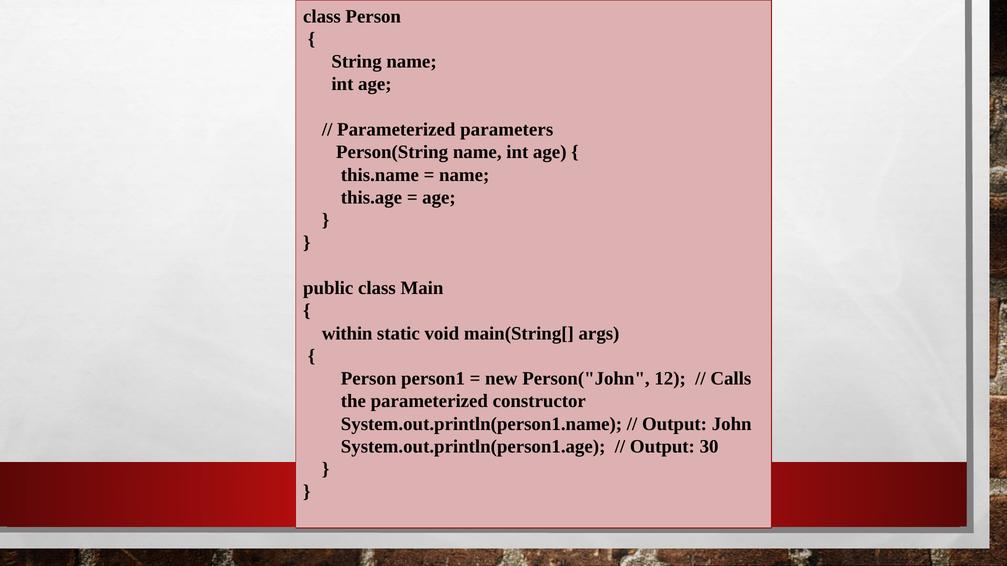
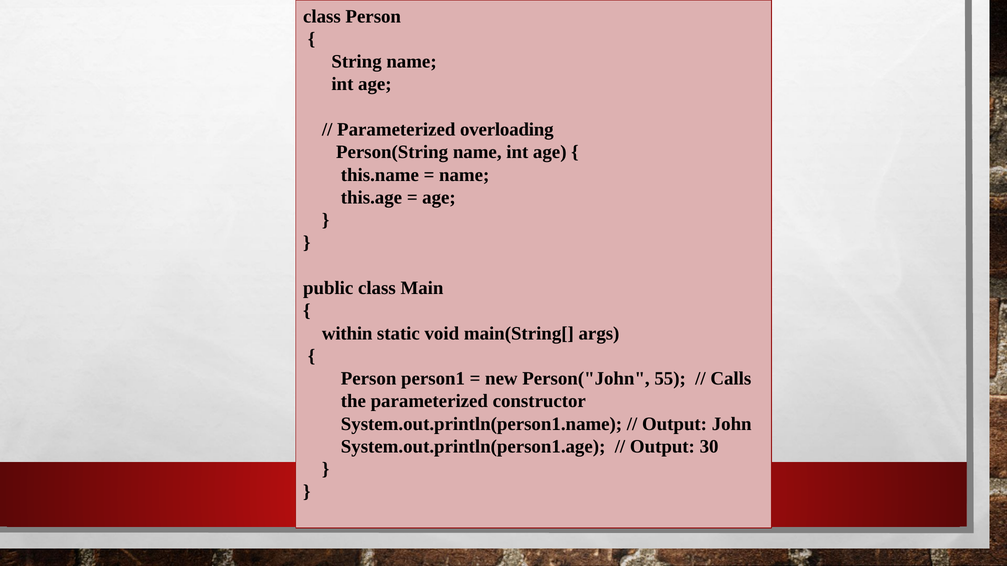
parameters: parameters -> overloading (507, 130)
12: 12 -> 55 (670, 379)
